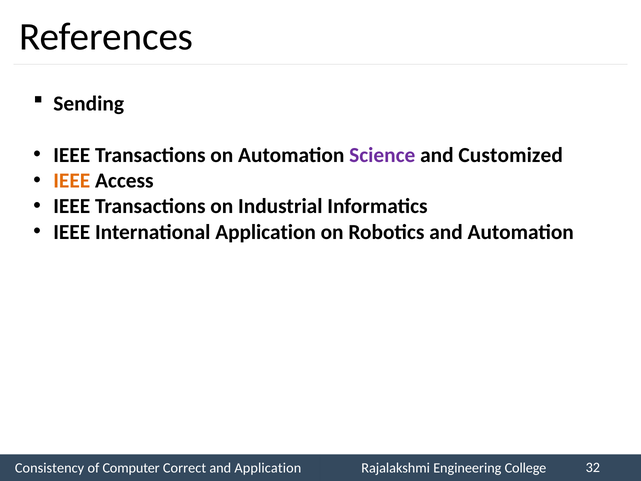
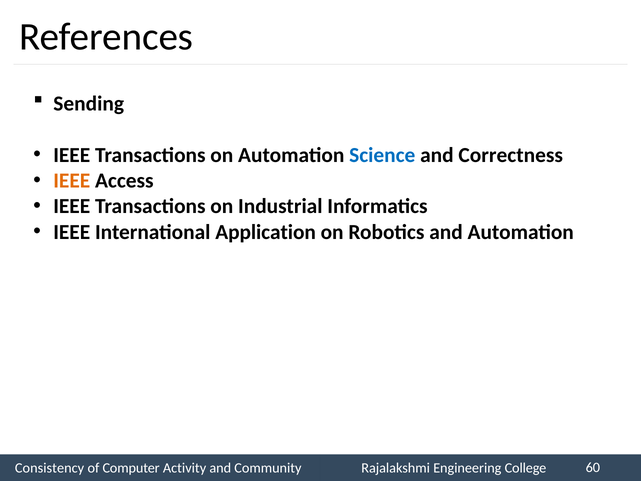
Science colour: purple -> blue (382, 155)
Customized: Customized -> Correctness (511, 155)
Correct: Correct -> Activity (185, 468)
and Application: Application -> Community (268, 468)
32: 32 -> 60 (593, 468)
